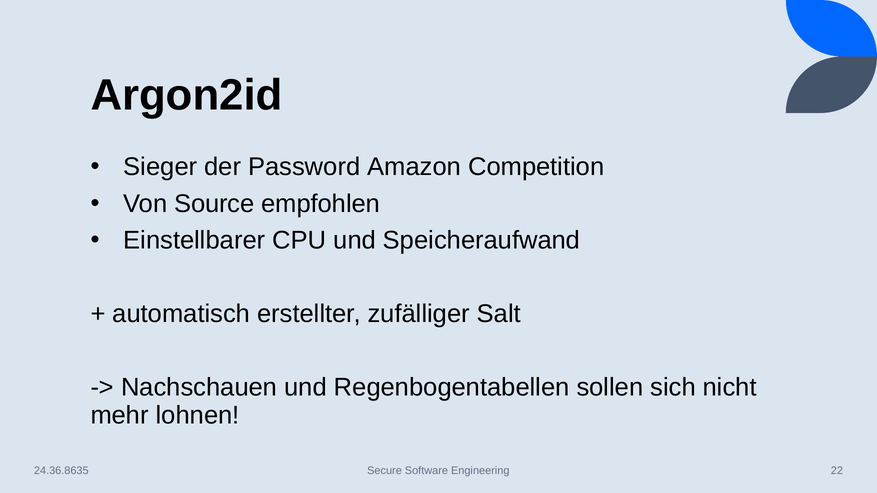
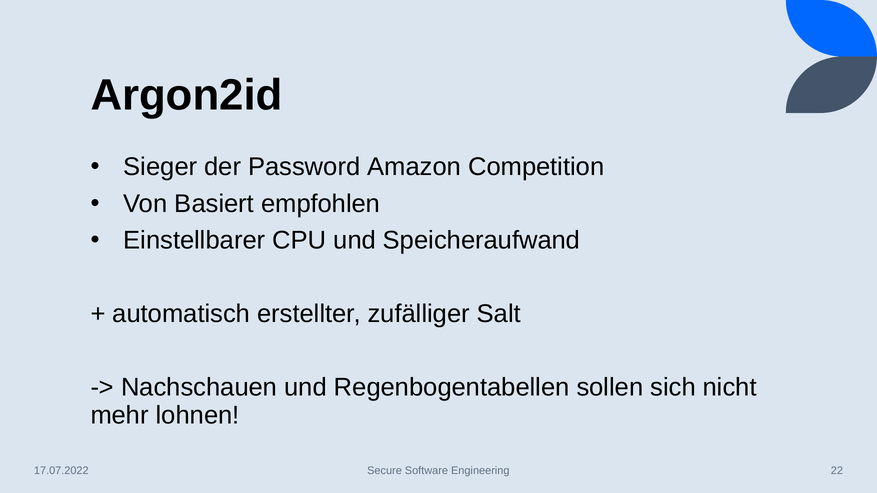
Source: Source -> Basiert (214, 204)
24.36.8635: 24.36.8635 -> 17.07.2022 (61, 471)
